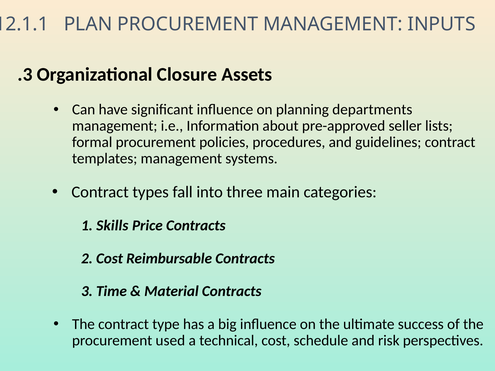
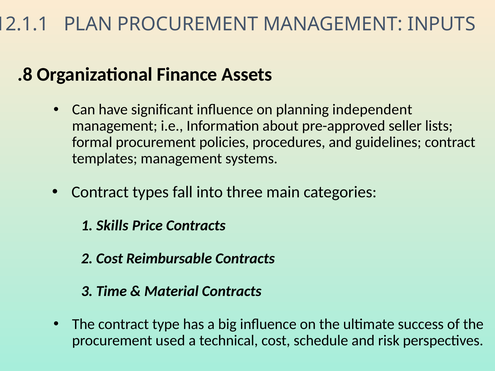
.3: .3 -> .8 (25, 75)
Closure: Closure -> Finance (187, 75)
departments: departments -> independent (372, 110)
